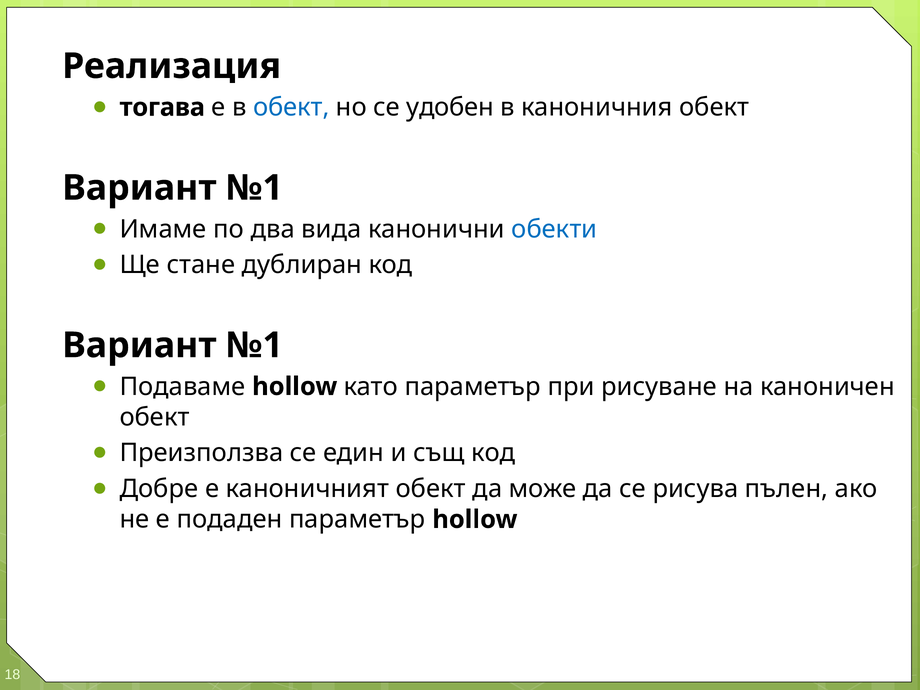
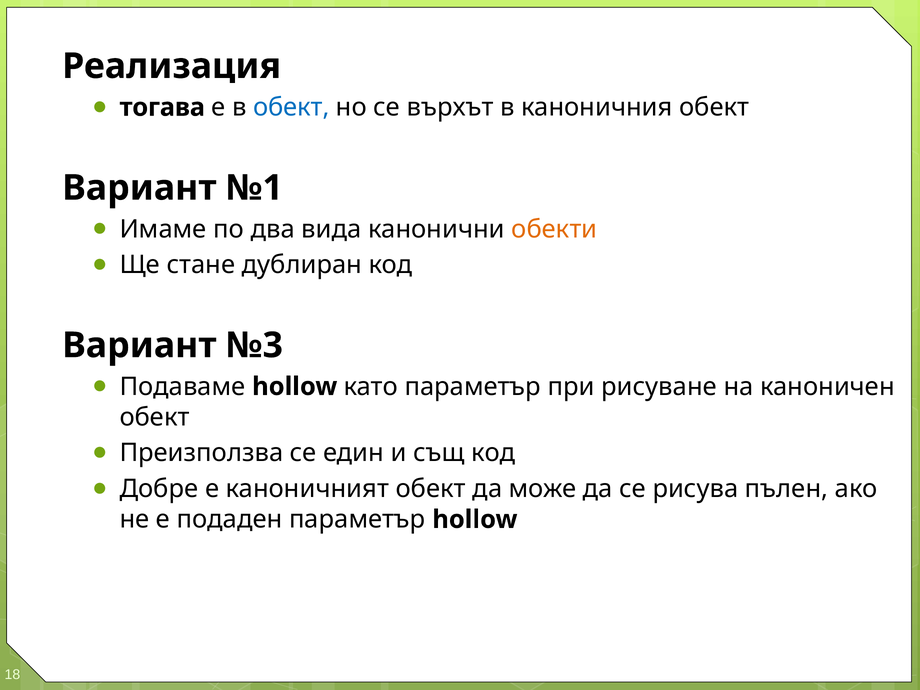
удобен: удобен -> върхът (450, 107)
обекти colour: blue -> orange (554, 229)
№1: №1 -> №3 (254, 345)
